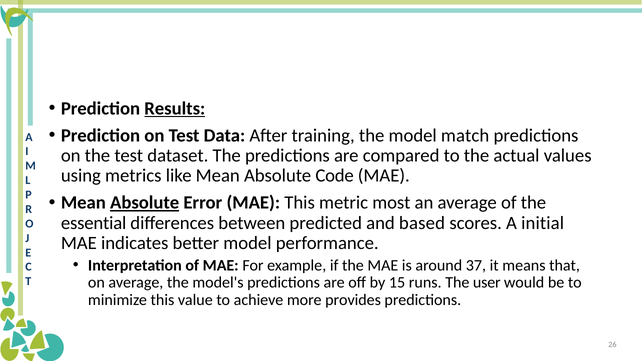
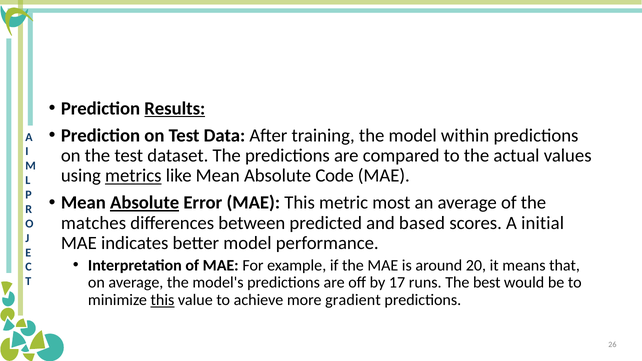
match: match -> within (465, 135)
metrics underline: none -> present (133, 176)
essential: essential -> matches (93, 223)
37: 37 -> 20 (476, 265)
15: 15 -> 17 (397, 283)
user: user -> best (487, 283)
this underline: none -> present (162, 300)
provides: provides -> gradient (353, 300)
